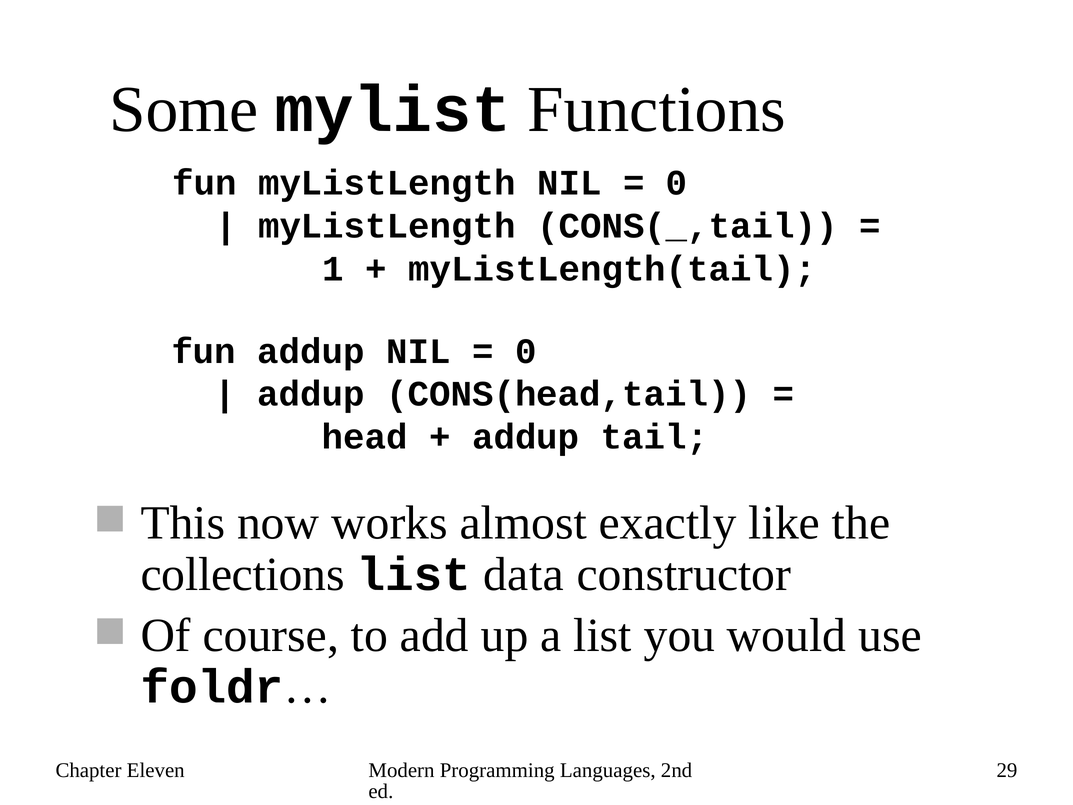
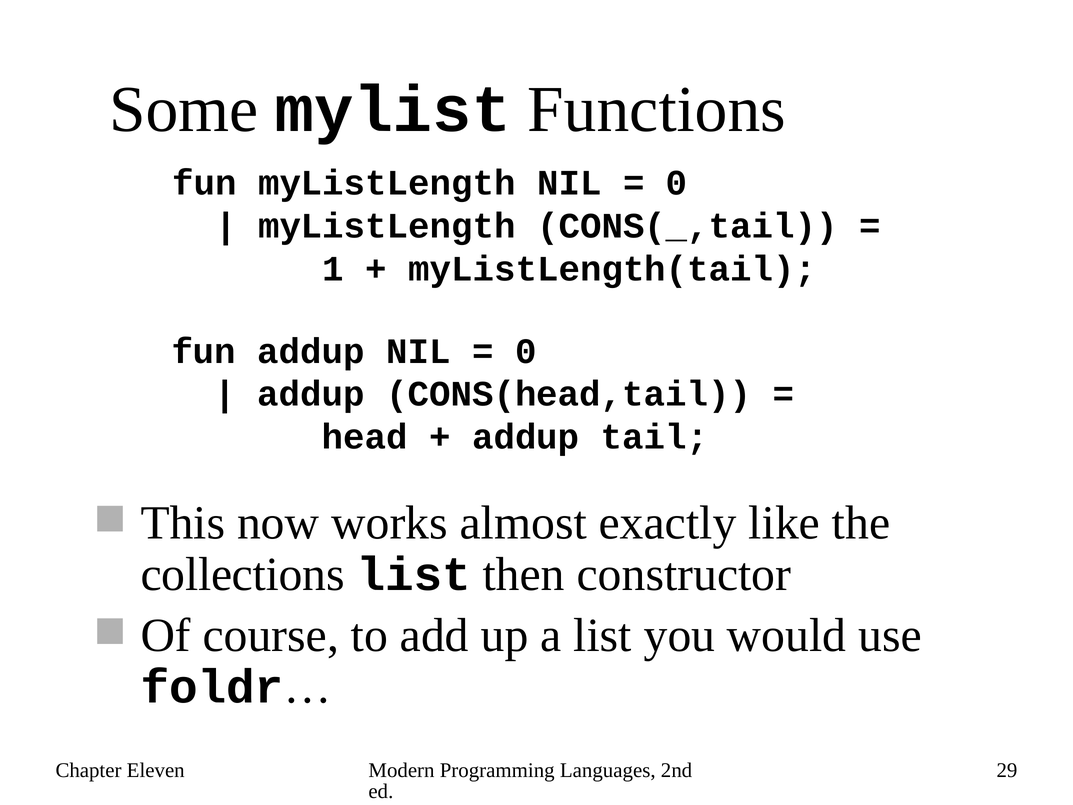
data: data -> then (524, 574)
